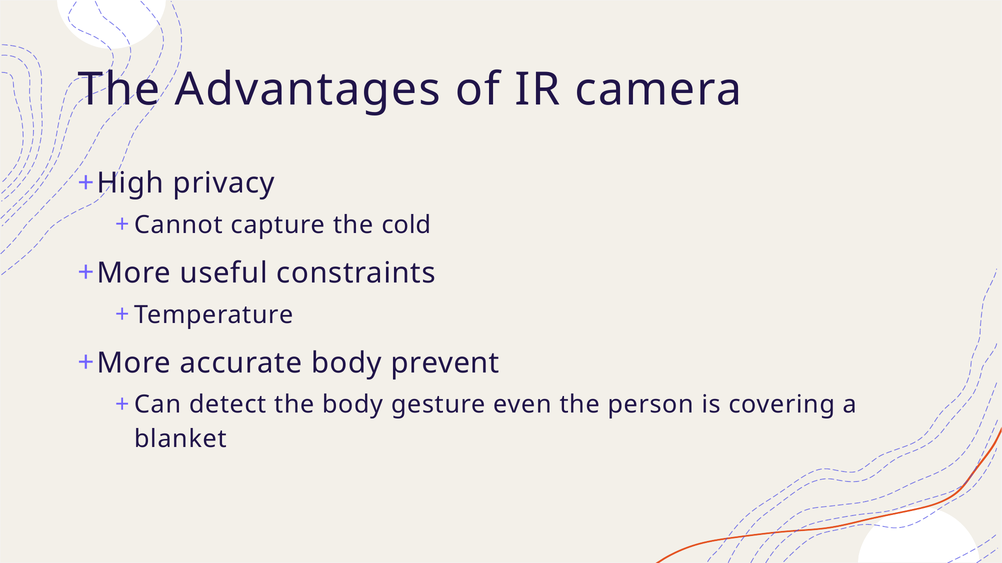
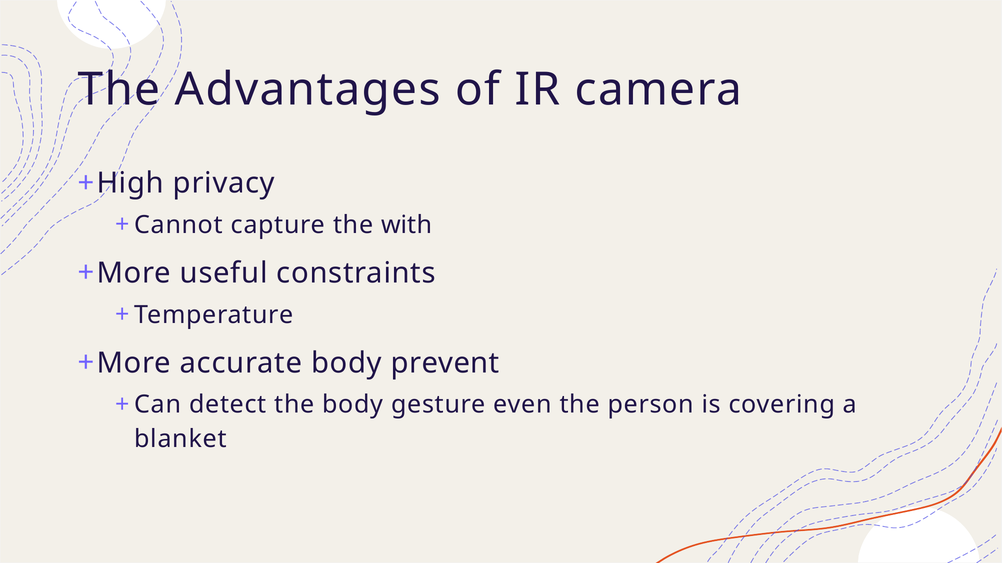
cold: cold -> with (407, 225)
